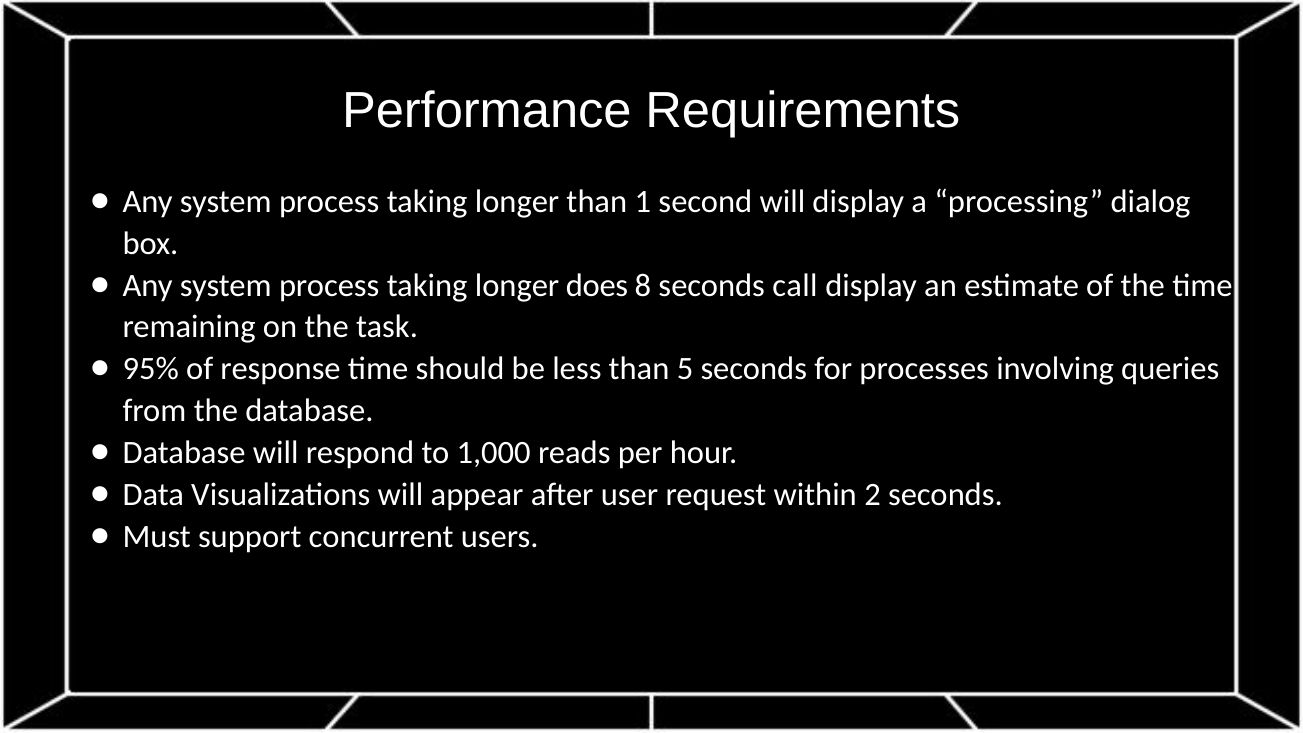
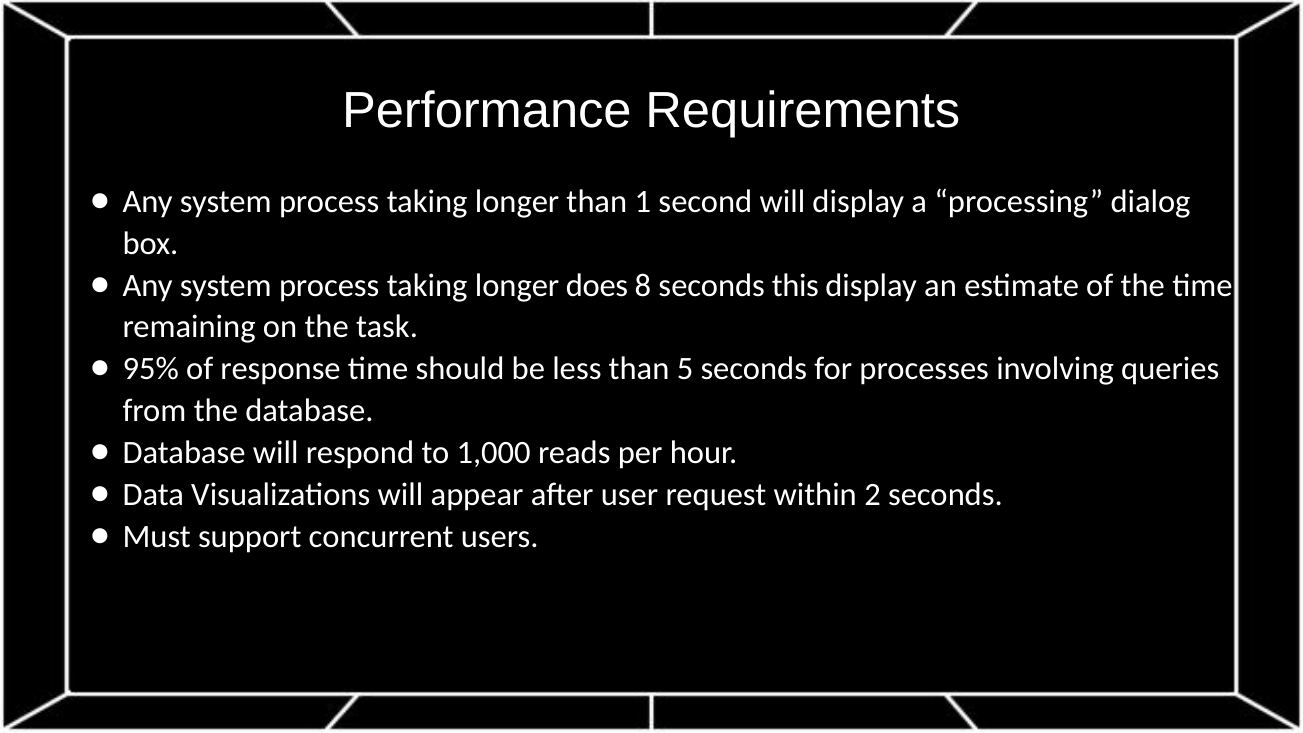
call: call -> this (795, 285)
